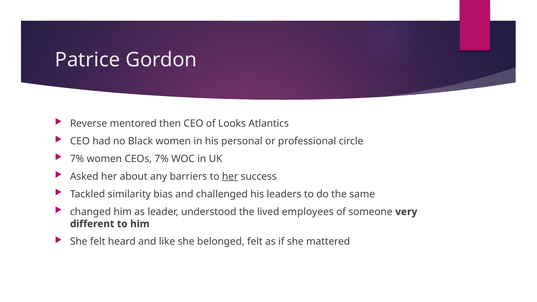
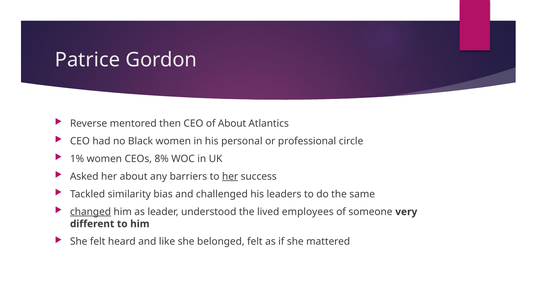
of Looks: Looks -> About (232, 123)
7%: 7% -> 1% (77, 159)
CEOs 7%: 7% -> 8% (162, 159)
changed underline: none -> present (90, 212)
